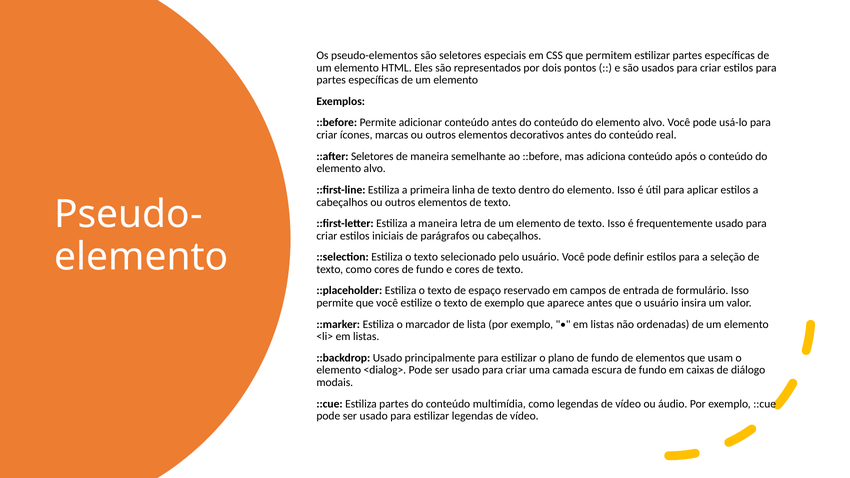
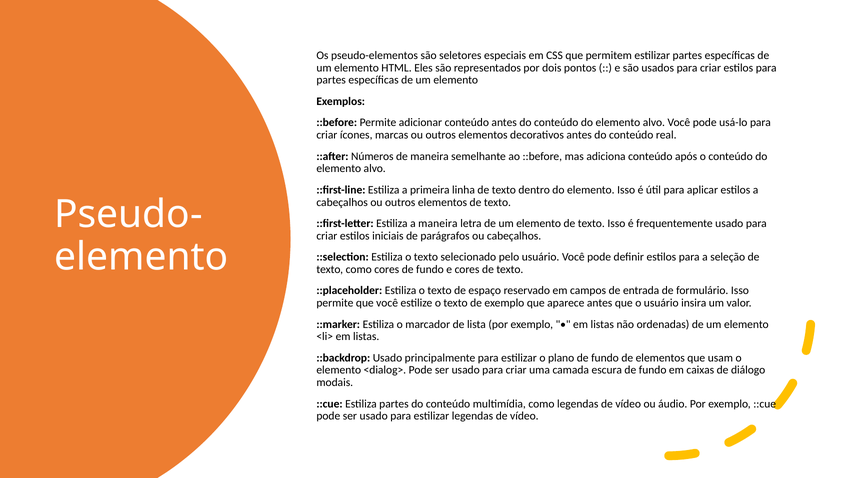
::after Seletores: Seletores -> Números (372, 156)
